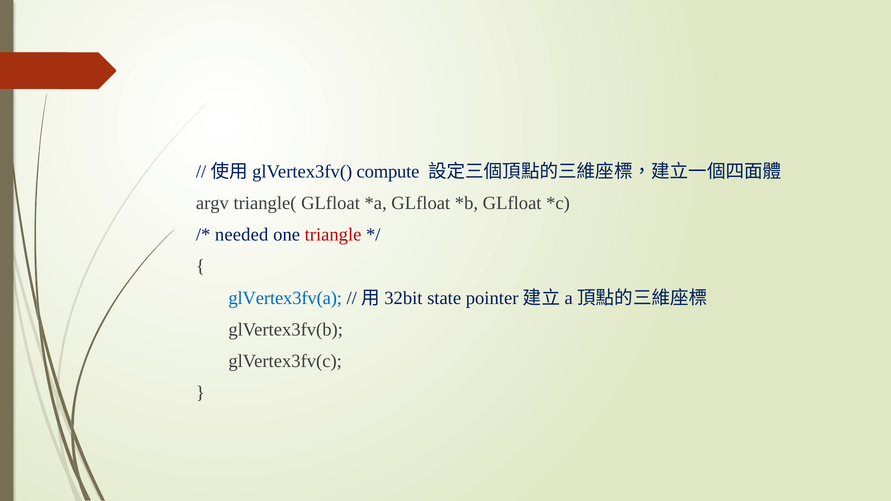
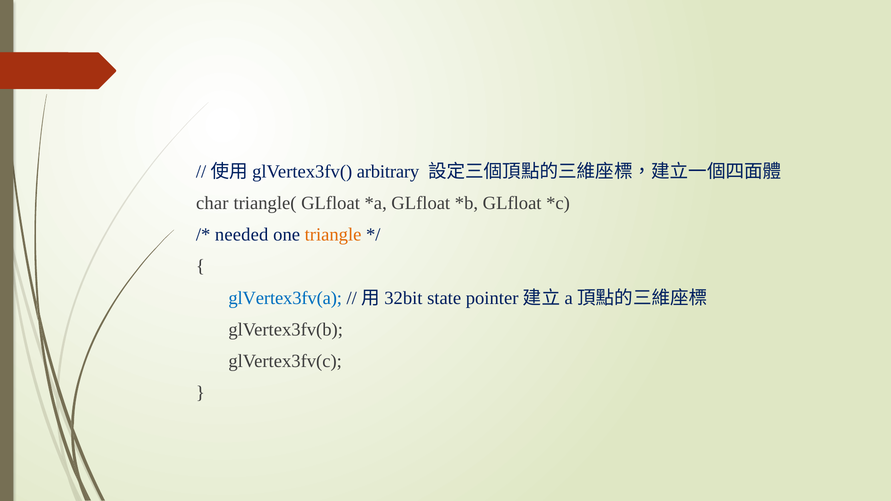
compute: compute -> arbitrary (388, 172)
argv: argv -> char (212, 203)
triangle colour: red -> orange (333, 235)
